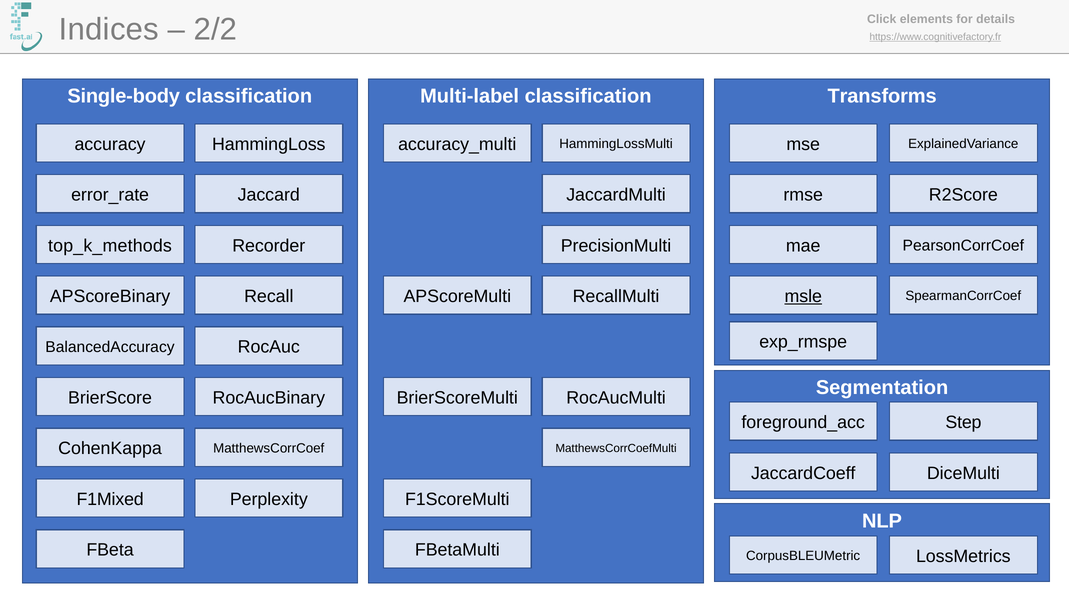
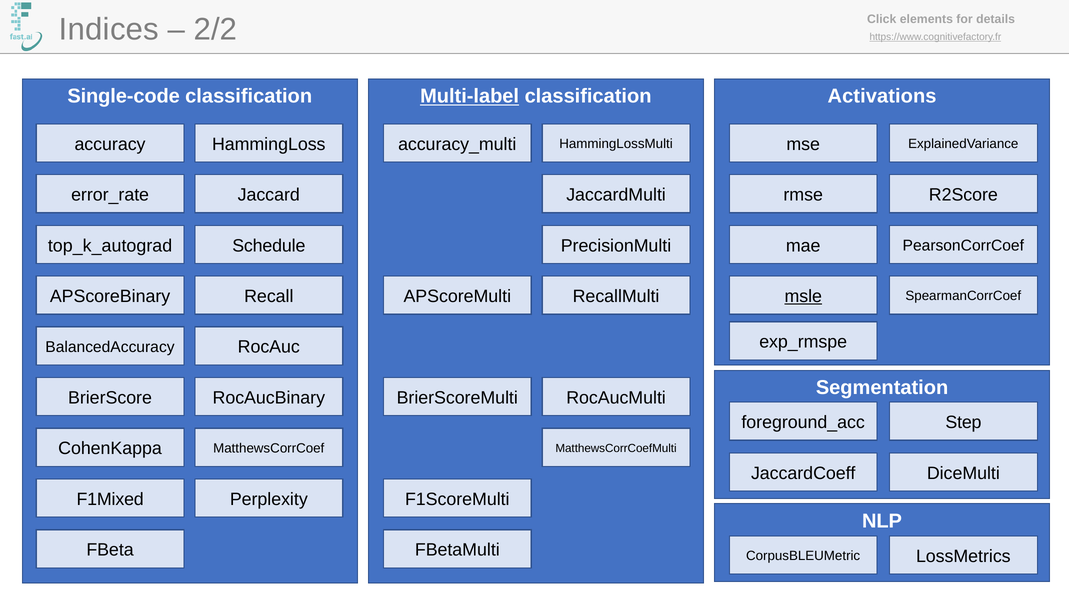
Single-body: Single-body -> Single-code (124, 96)
Multi-label underline: none -> present (470, 96)
Transforms: Transforms -> Activations (882, 96)
top_k_methods: top_k_methods -> top_k_autograd (110, 245)
Recorder: Recorder -> Schedule (269, 245)
